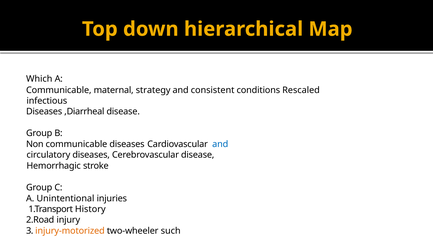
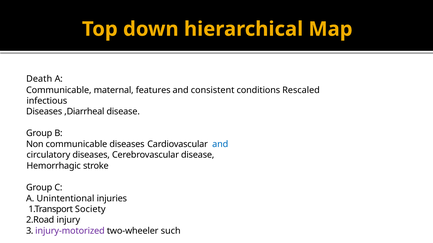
Which: Which -> Death (39, 79)
strategy: strategy -> features (153, 90)
History: History -> Society (90, 210)
injury-motorized colour: orange -> purple (70, 231)
